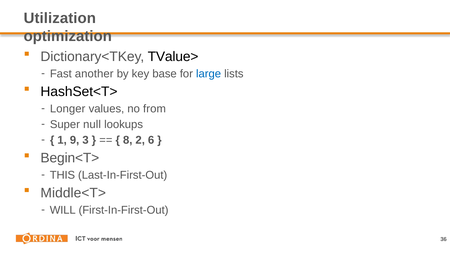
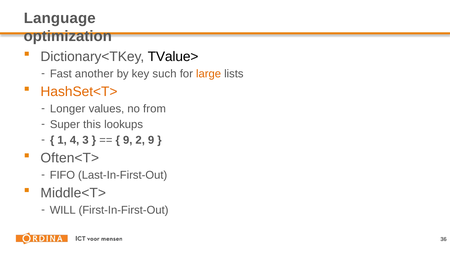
Utilization: Utilization -> Language (60, 18)
base: base -> such (164, 74)
large colour: blue -> orange (209, 74)
HashSet<T> colour: black -> orange (79, 92)
null: null -> this (92, 124)
9: 9 -> 4 (75, 140)
8: 8 -> 9 (128, 140)
2 6: 6 -> 9 (151, 140)
Begin<T>: Begin<T> -> Often<T> (70, 158)
THIS: THIS -> FIFO (62, 175)
